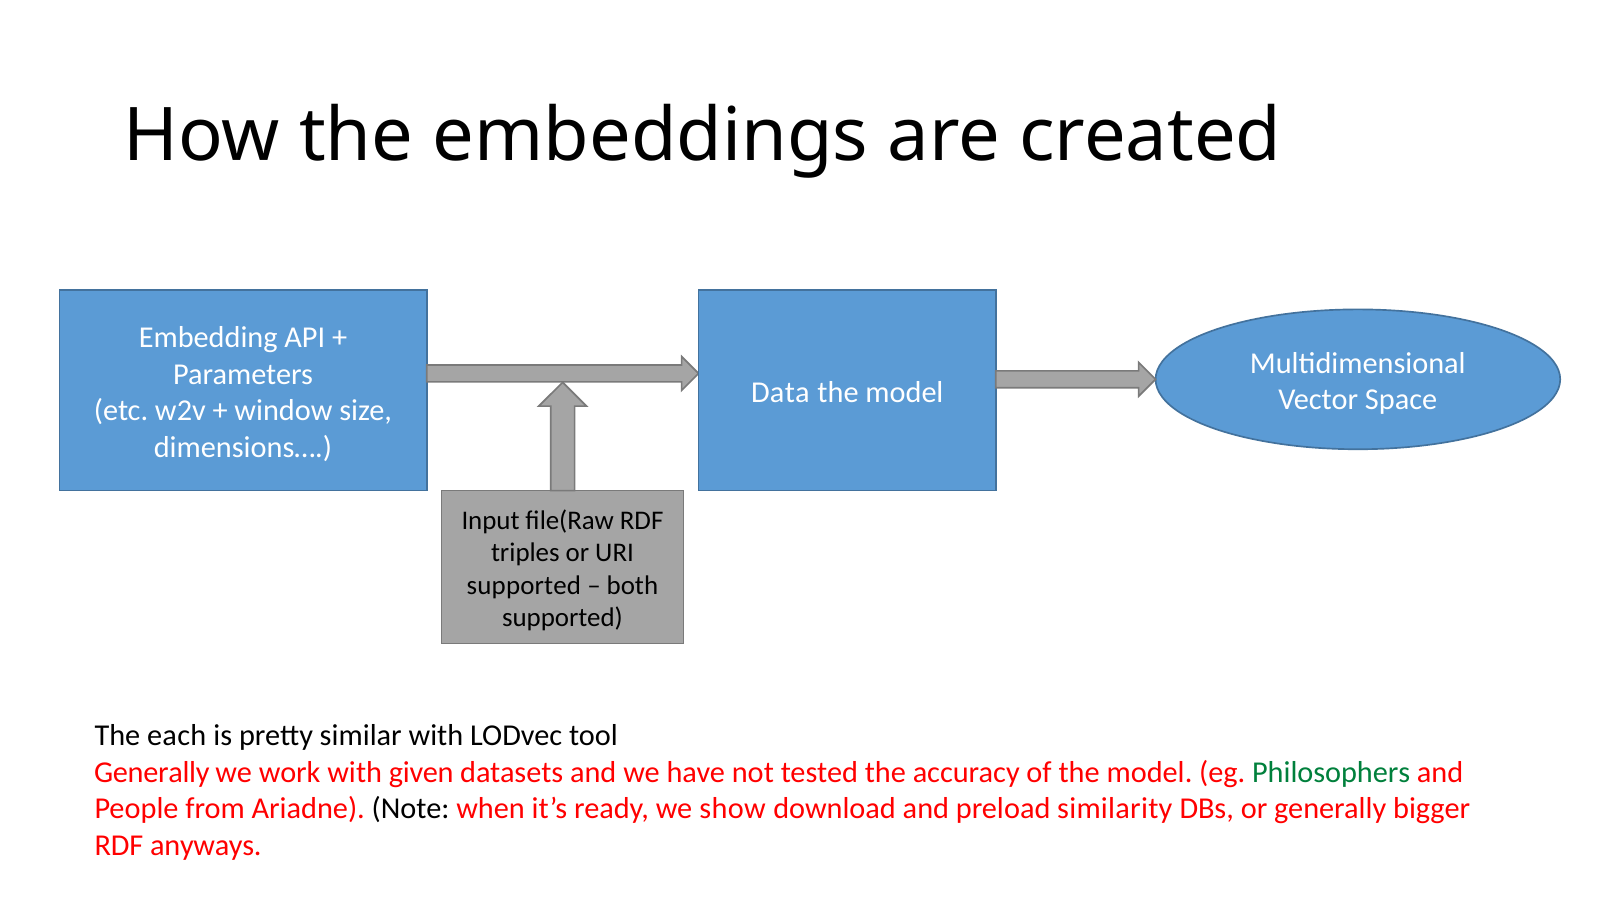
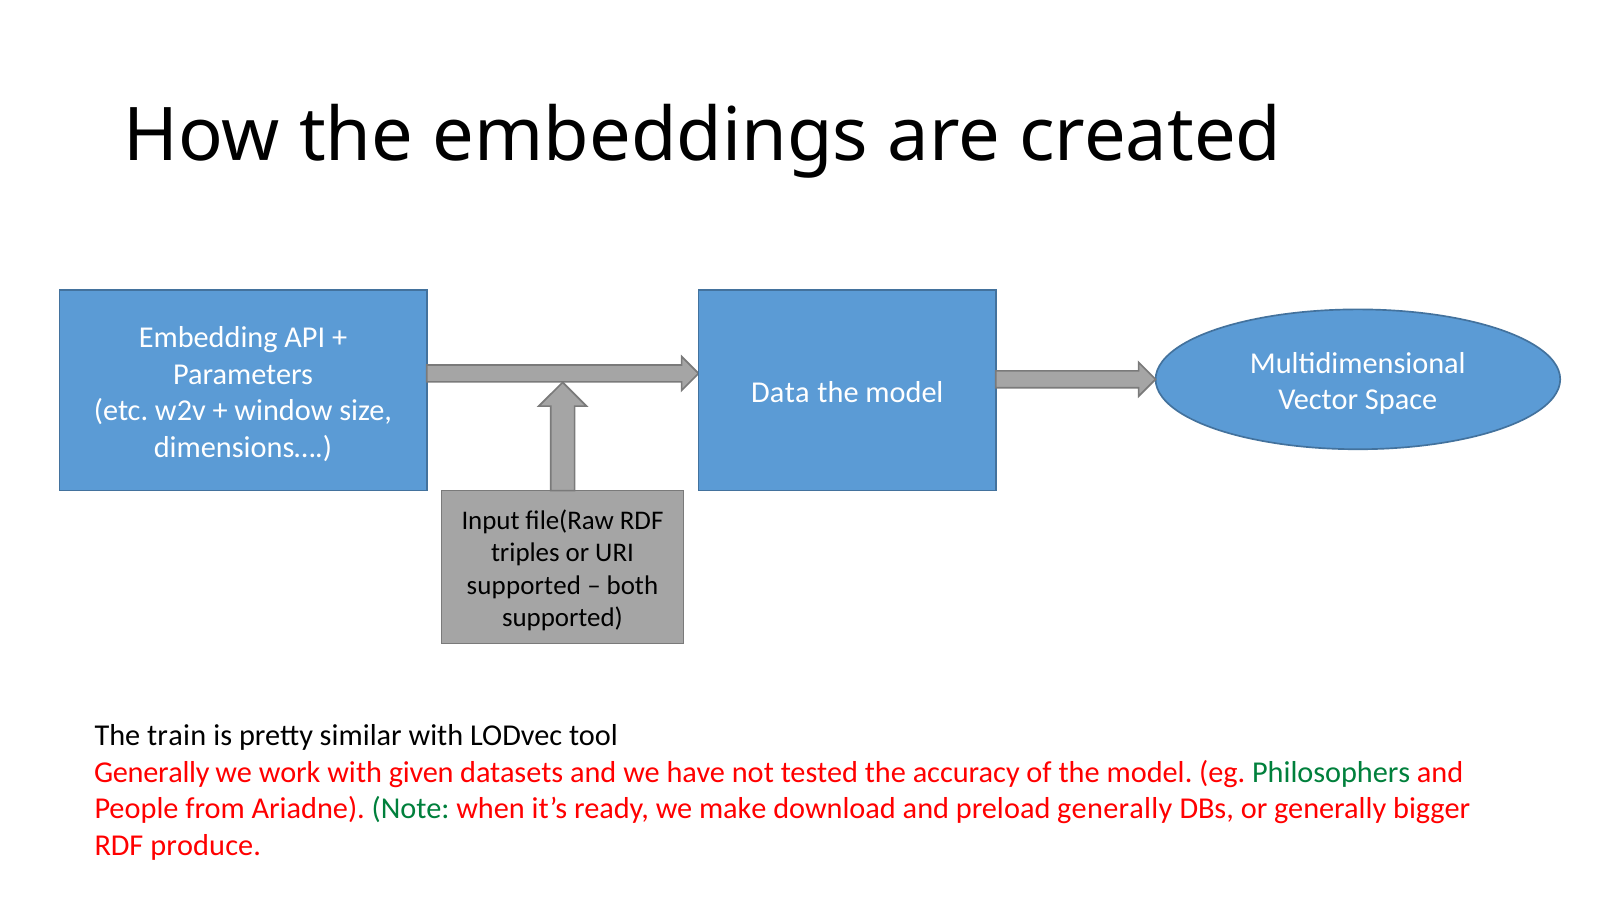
each: each -> train (177, 736)
Note colour: black -> green (411, 809)
show: show -> make (733, 809)
preload similarity: similarity -> generally (1115, 809)
anyways: anyways -> produce (206, 846)
